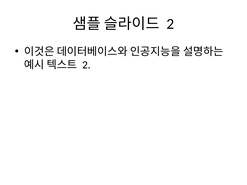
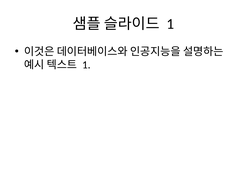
2: 2 -> 1 (170, 24)
2: 2 -> 1 (86, 65)
